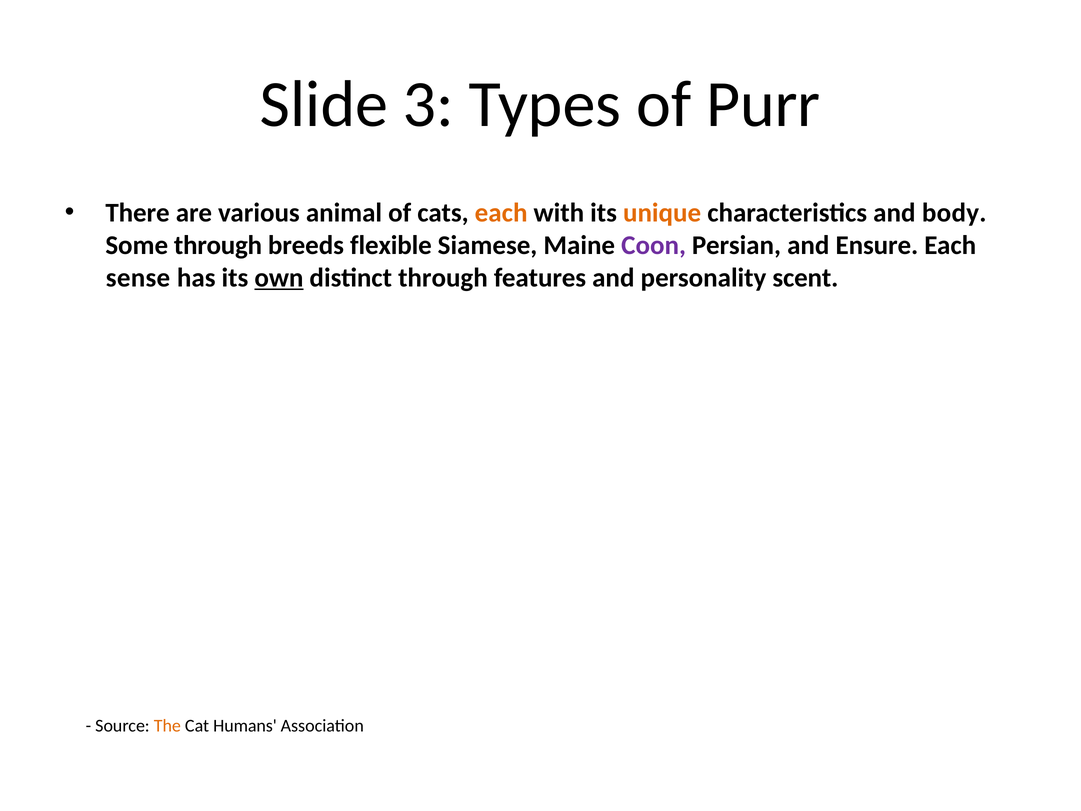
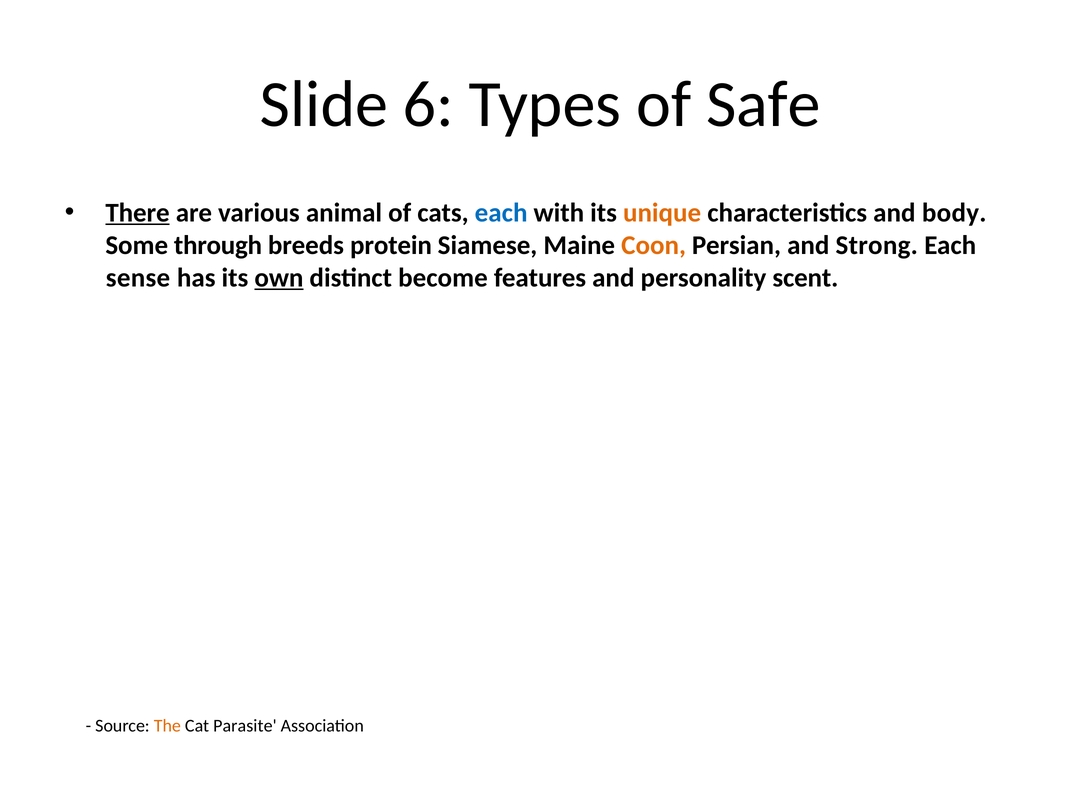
3: 3 -> 6 (428, 105)
Purr: Purr -> Safe (763, 105)
There underline: none -> present (138, 213)
each colour: orange -> blue (501, 213)
flexible: flexible -> protein (391, 245)
Coon colour: purple -> orange (654, 245)
Ensure: Ensure -> Strong (877, 245)
distinct through: through -> become (443, 278)
Humans: Humans -> Parasite (245, 725)
